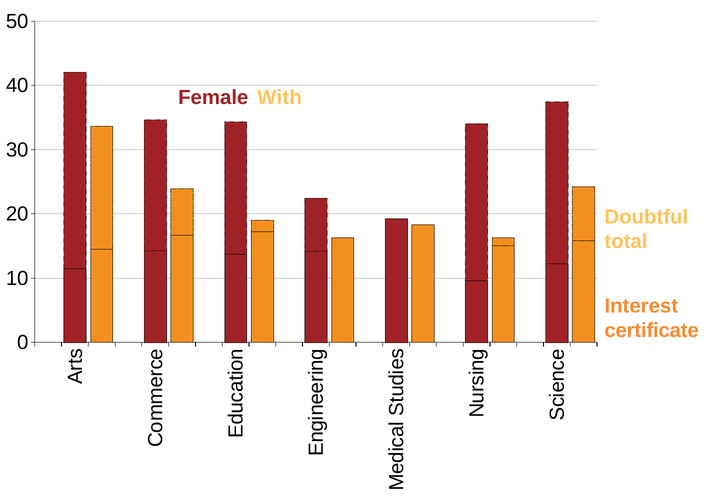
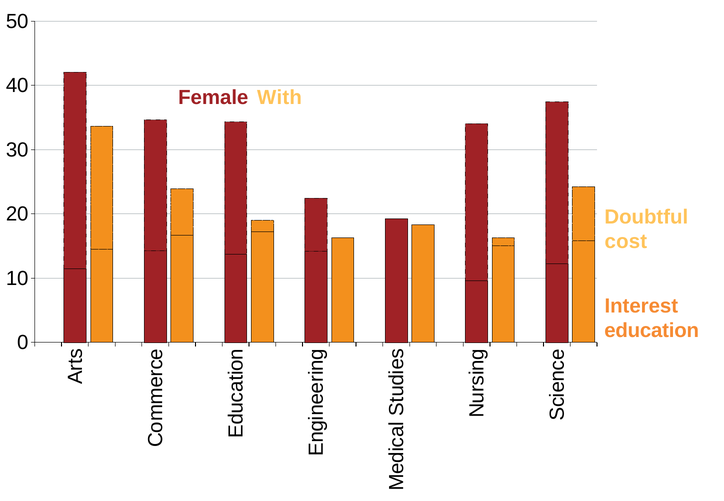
total: total -> cost (626, 241)
certificate: certificate -> education (652, 331)
